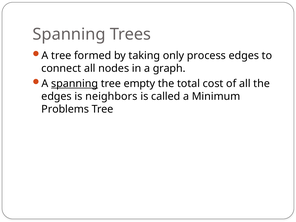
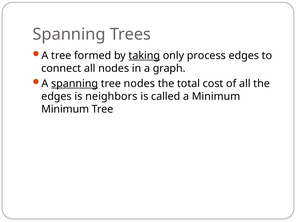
taking underline: none -> present (144, 55)
tree empty: empty -> nodes (139, 84)
Problems: Problems -> Minimum (65, 109)
